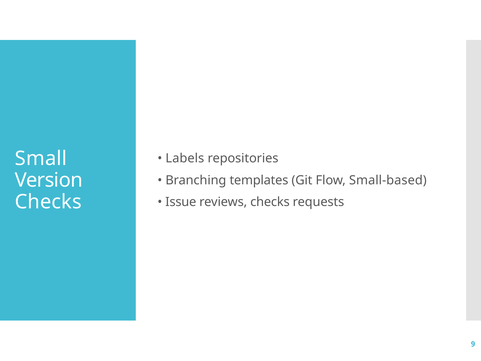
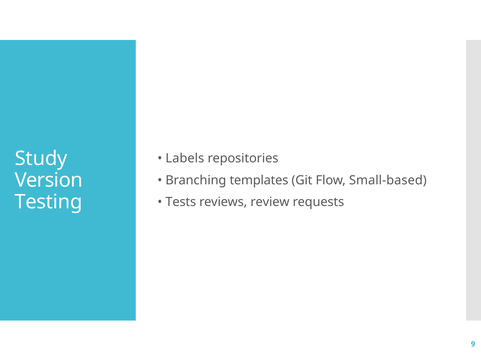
Small: Small -> Study (41, 158)
Checks: Checks -> Testing (48, 202)
Issue: Issue -> Tests (181, 202)
reviews checks: checks -> review (270, 202)
